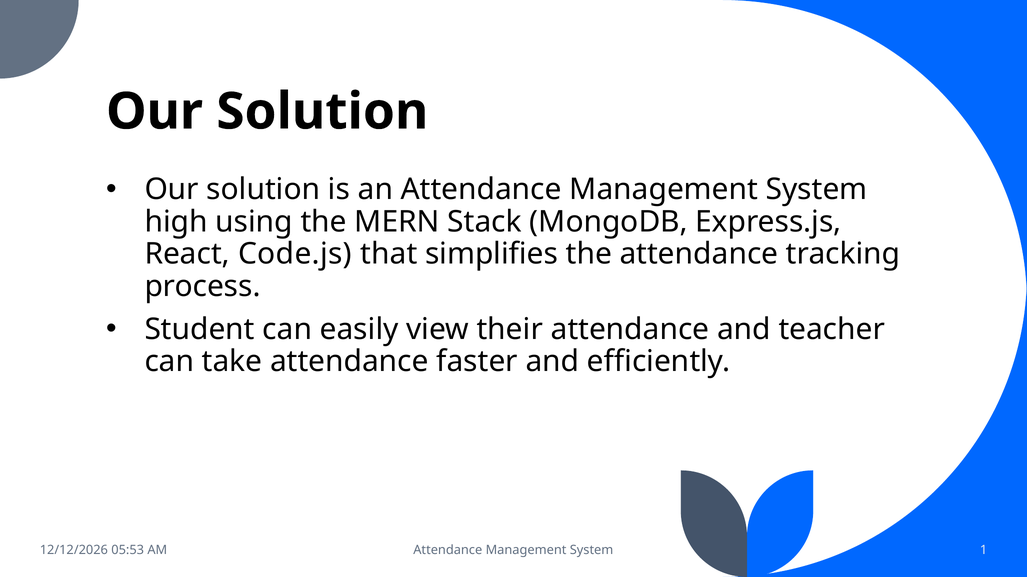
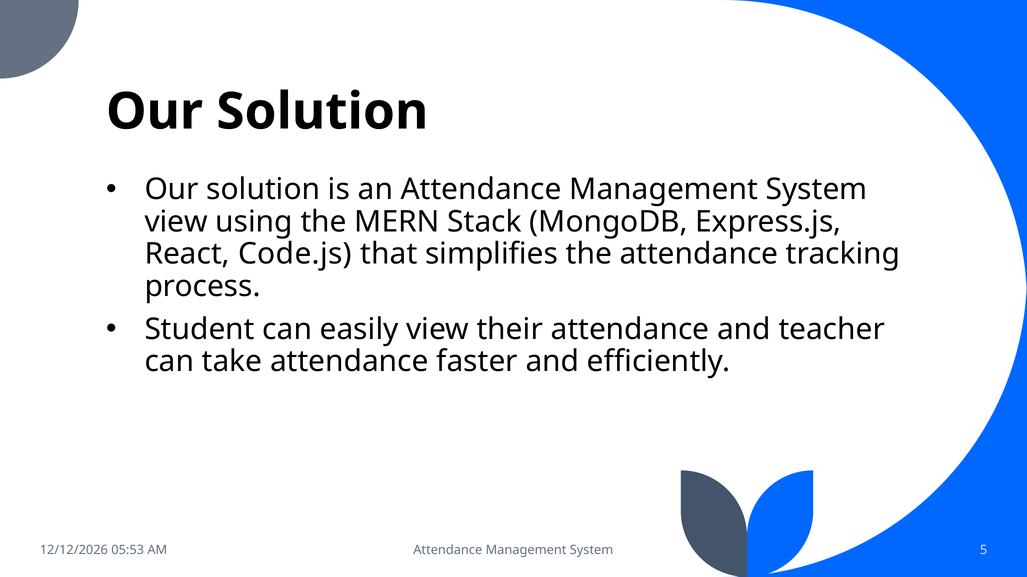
high: high -> view (176, 222)
1: 1 -> 5 (984, 551)
